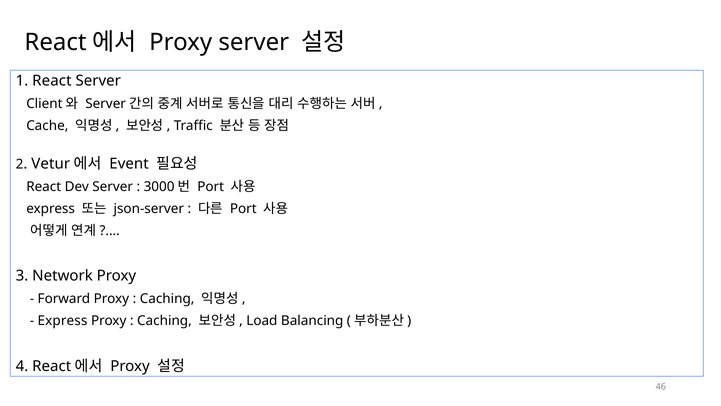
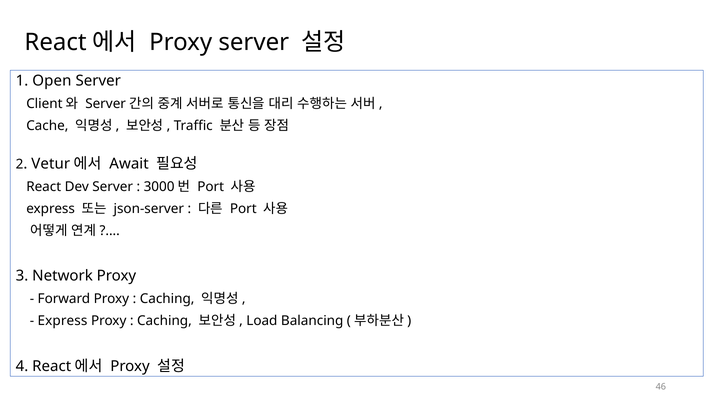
1 React: React -> Open (52, 81)
Event: Event -> Await (129, 163)
